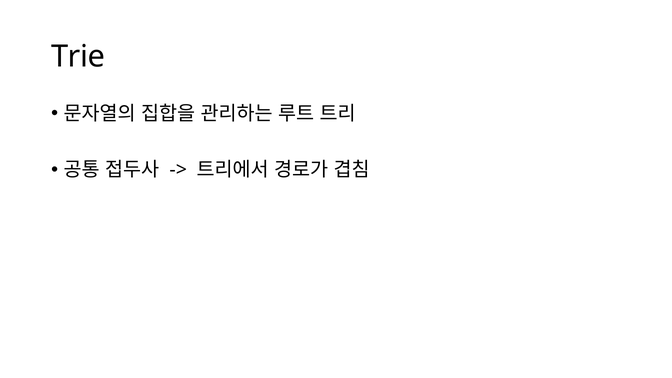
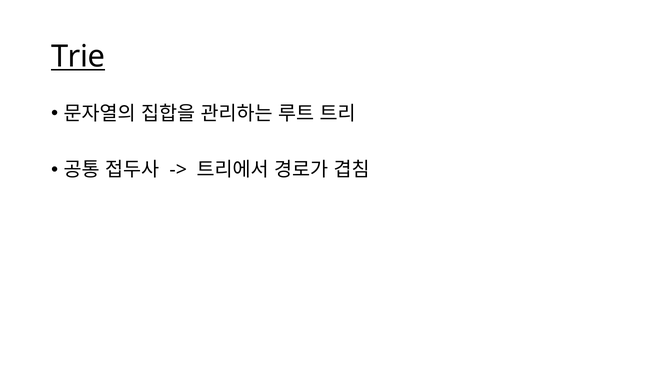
Trie underline: none -> present (78, 56)
